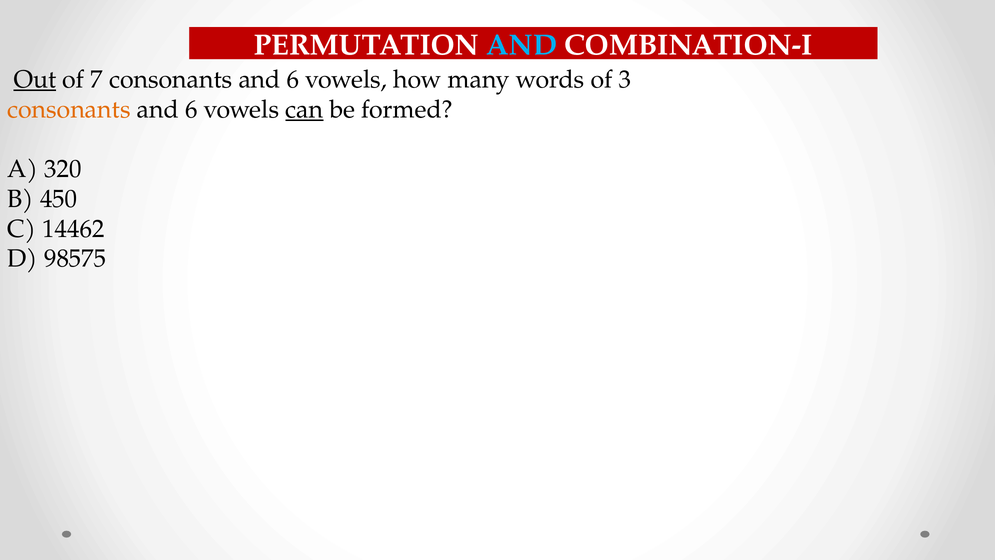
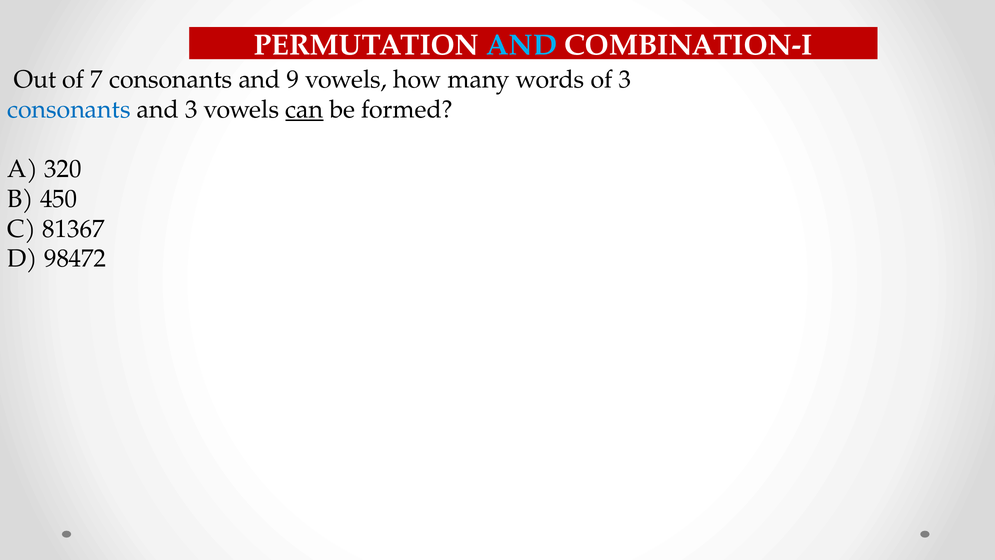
Out underline: present -> none (35, 79)
7 consonants and 6: 6 -> 9 (293, 79)
consonants colour: orange -> blue (69, 109)
6: 6 -> 3 (191, 109)
14462: 14462 -> 81367 (74, 229)
98575: 98575 -> 98472 (75, 259)
